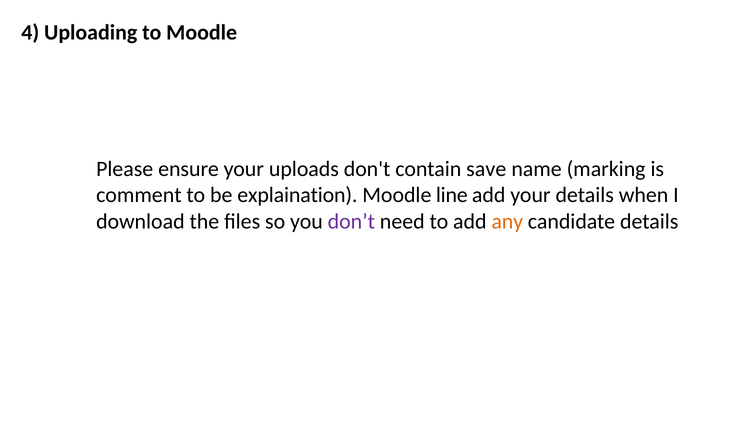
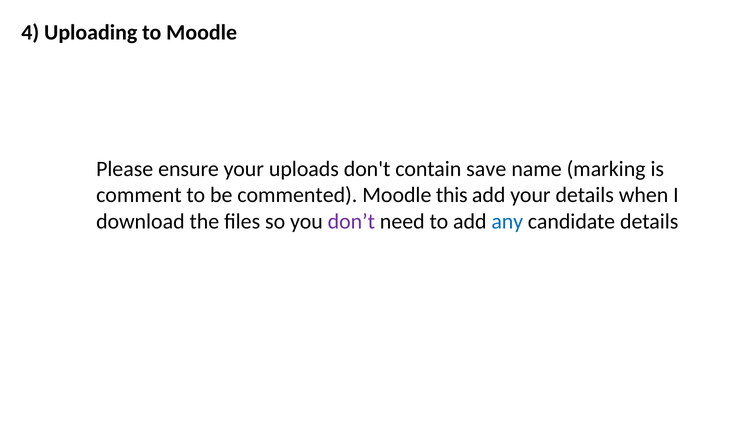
explaination: explaination -> commented (297, 195)
line: line -> this (452, 195)
any colour: orange -> blue (507, 221)
